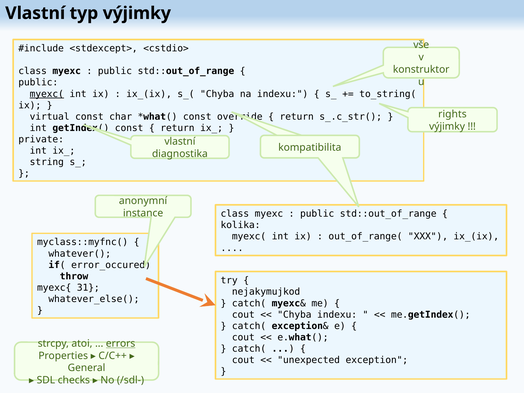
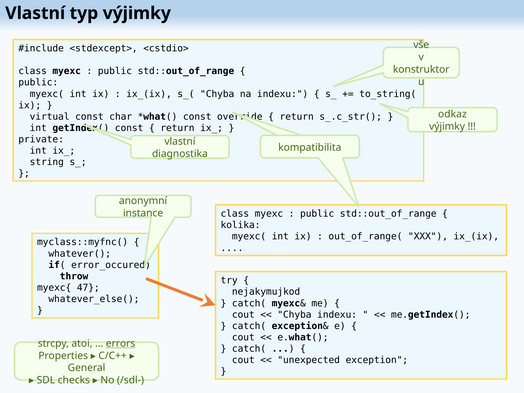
myexc( underline: present -> none (47, 94)
rights: rights -> odkaz (452, 114)
31: 31 -> 47 (88, 288)
